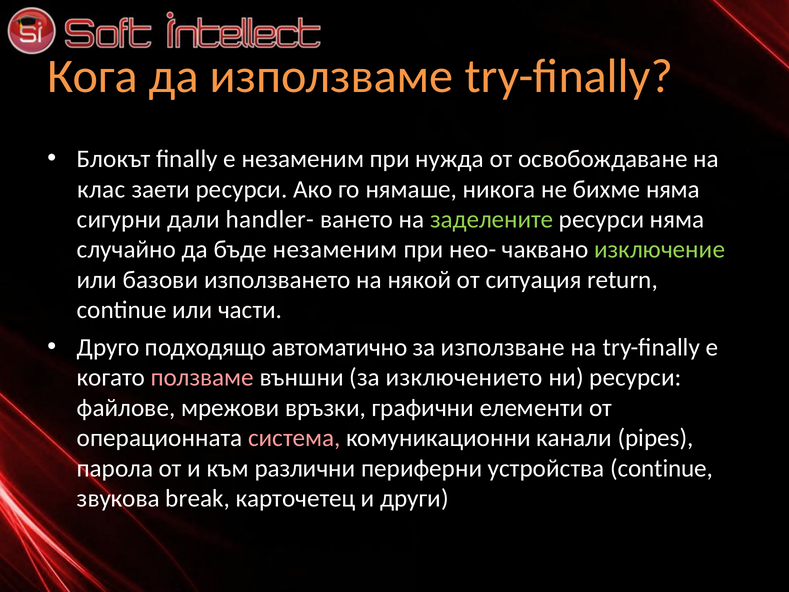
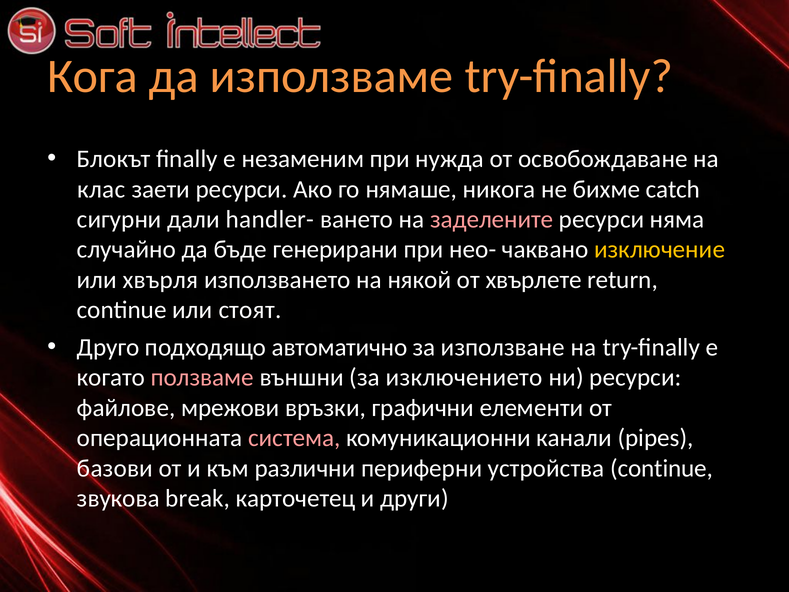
бихме няма: няма -> catch (673, 189)
заделените colour: light green -> pink (492, 219)
бъде незаменим: незаменим -> генерирани (335, 250)
изключение colour: light green -> yellow (660, 250)
базови: базови -> хвърля (160, 280)
ситуация: ситуация -> хвърлете (534, 280)
части: части -> стоят (250, 310)
парола: парола -> базови (115, 468)
